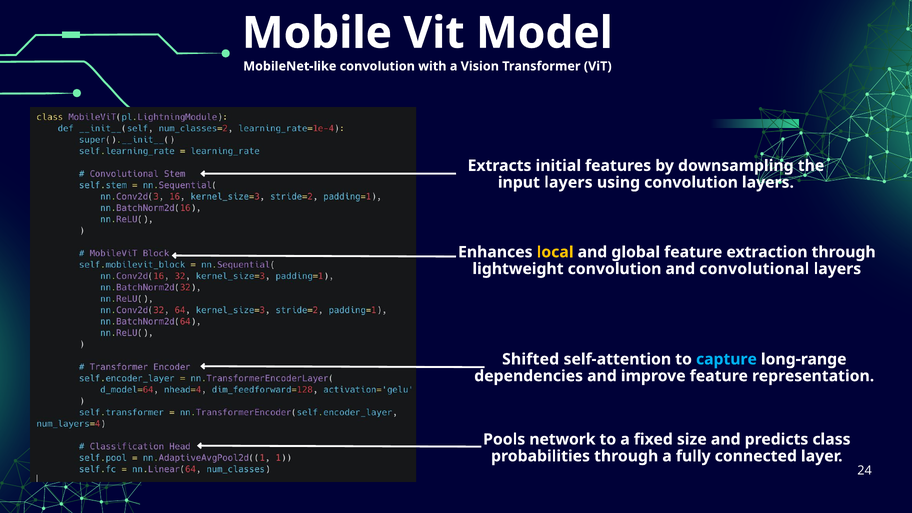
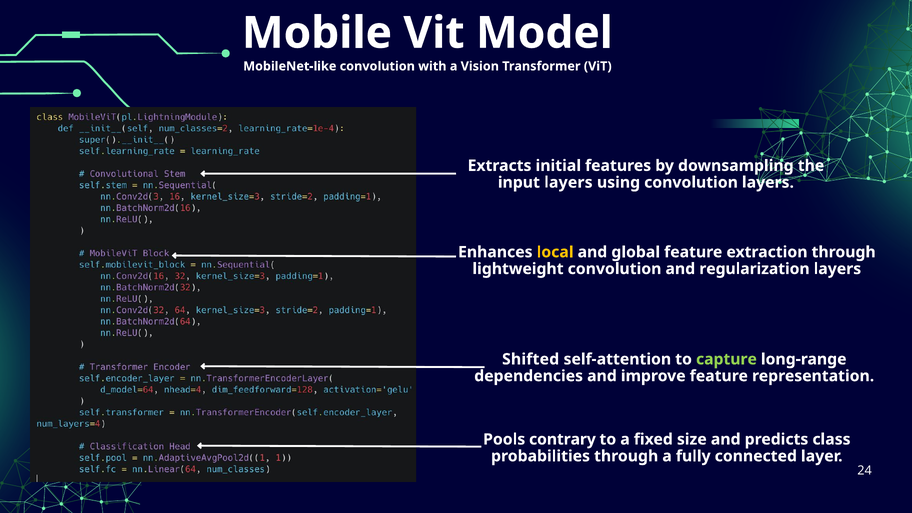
convolutional: convolutional -> regularization (754, 269)
capture colour: light blue -> light green (726, 359)
network: network -> contrary (562, 439)
